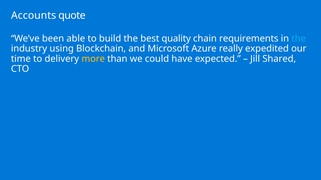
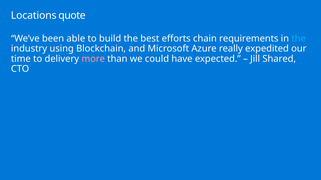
Accounts: Accounts -> Locations (34, 16)
quality: quality -> efforts (176, 39)
more colour: yellow -> pink (93, 59)
